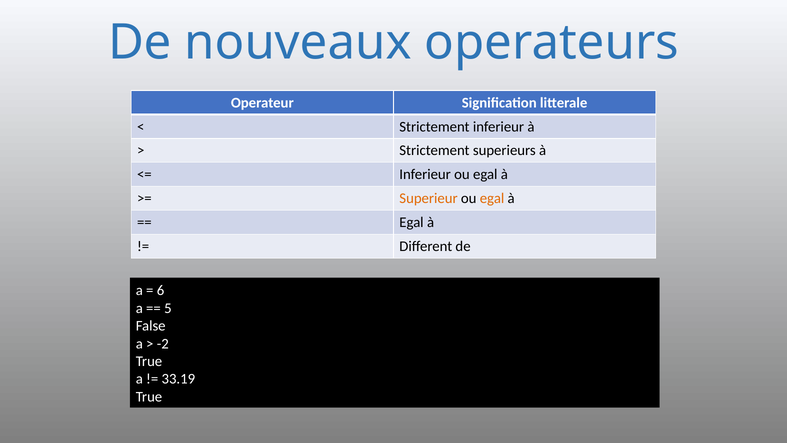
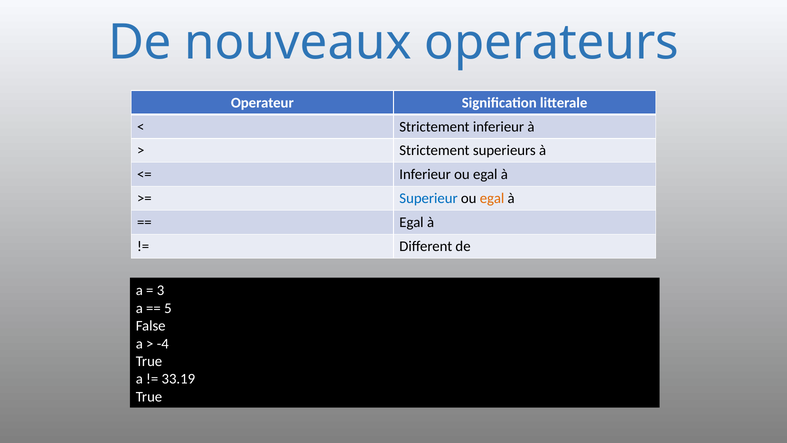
Superieur colour: orange -> blue (429, 198)
6: 6 -> 3 (161, 290)
-2: -2 -> -4 (163, 343)
